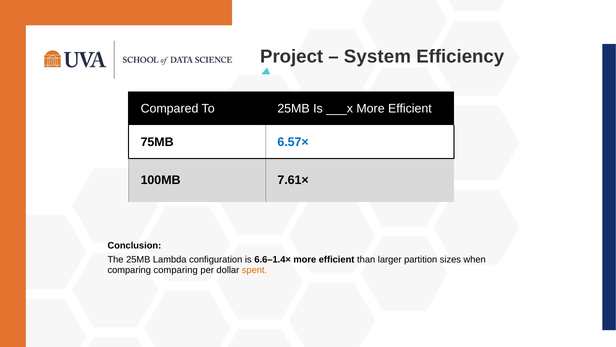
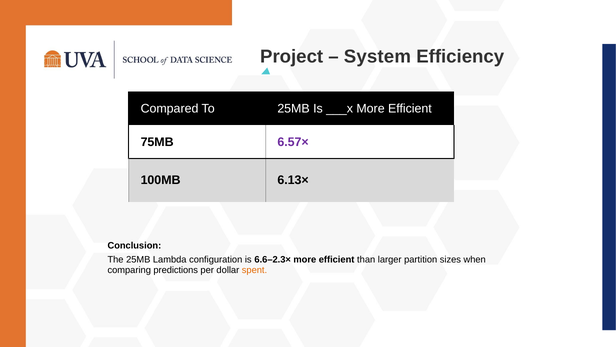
6.57× colour: blue -> purple (293, 142)
7.61×: 7.61× -> 6.13× (293, 180)
6.6–1.4×: 6.6–1.4× -> 6.6–2.3× (273, 259)
comparing comparing: comparing -> predictions (176, 270)
